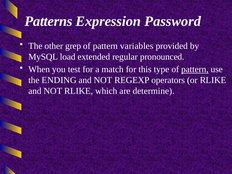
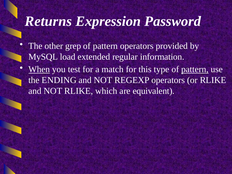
Patterns: Patterns -> Returns (48, 21)
pattern variables: variables -> operators (137, 46)
pronounced: pronounced -> information (162, 57)
When underline: none -> present (39, 69)
determine: determine -> equivalent (154, 91)
